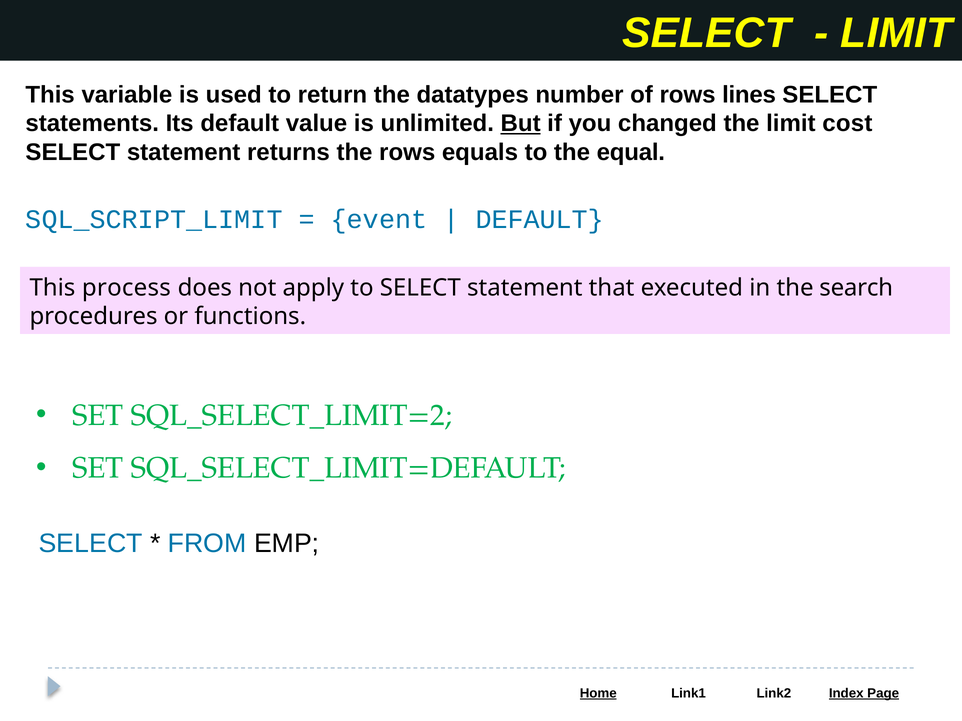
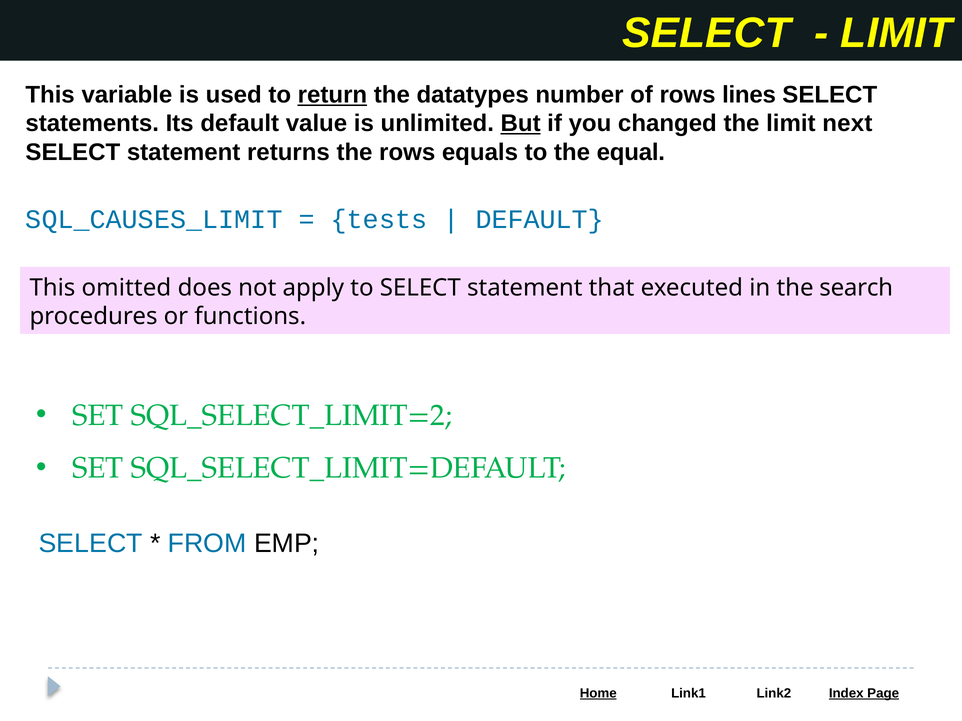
return underline: none -> present (332, 95)
cost: cost -> next (847, 124)
SQL_SCRIPT_LIMIT: SQL_SCRIPT_LIMIT -> SQL_CAUSES_LIMIT (154, 219)
event: event -> tests (379, 219)
process: process -> omitted (126, 288)
